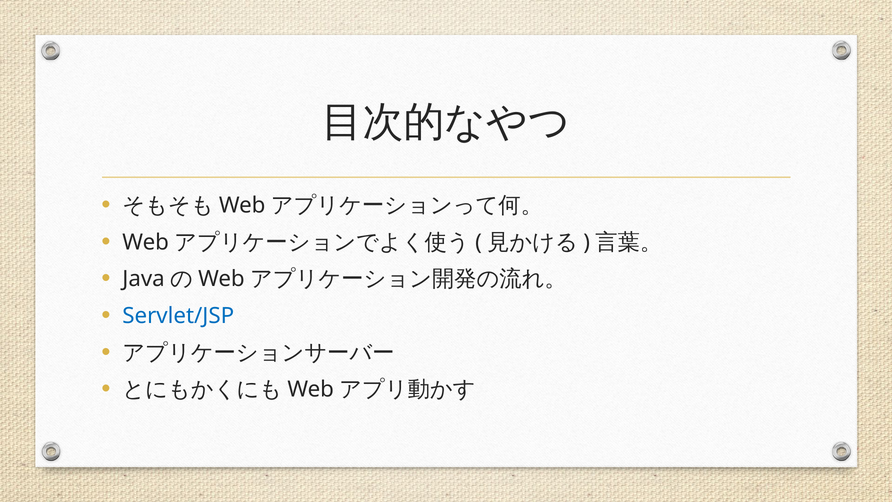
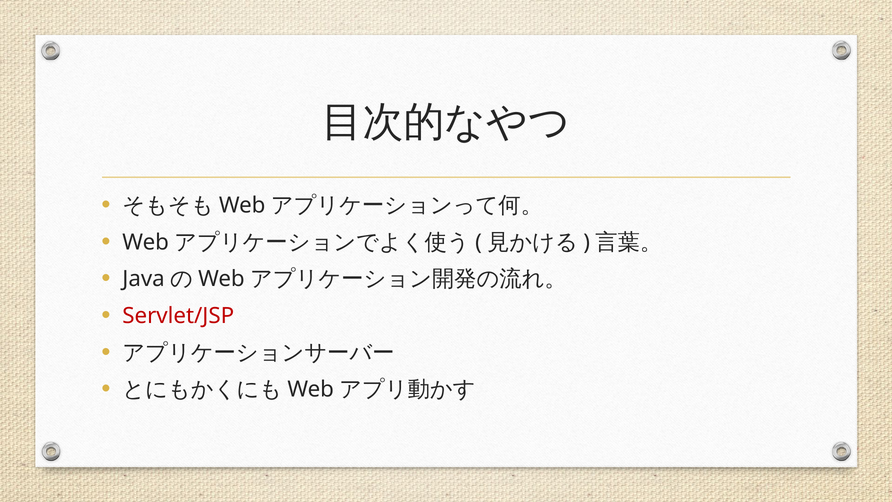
Servlet/JSP colour: blue -> red (178, 316)
